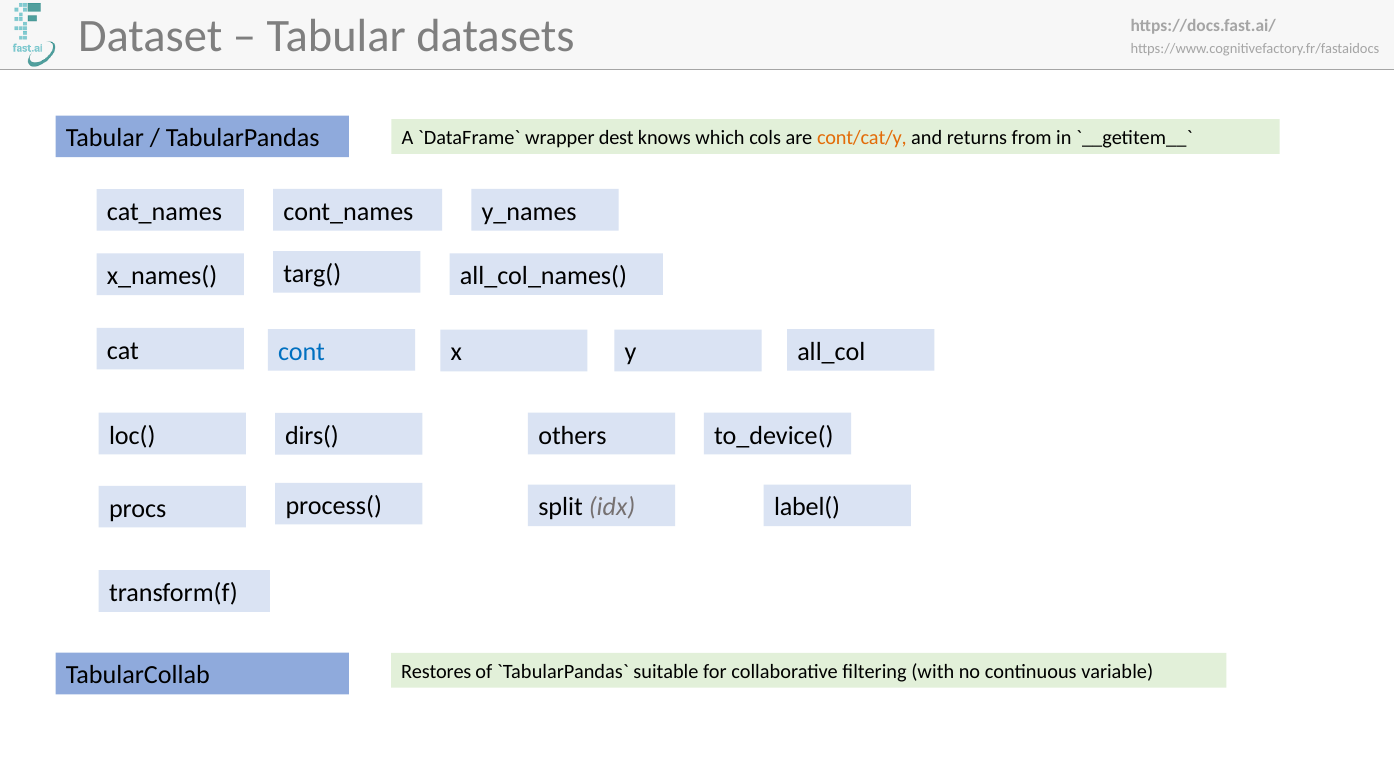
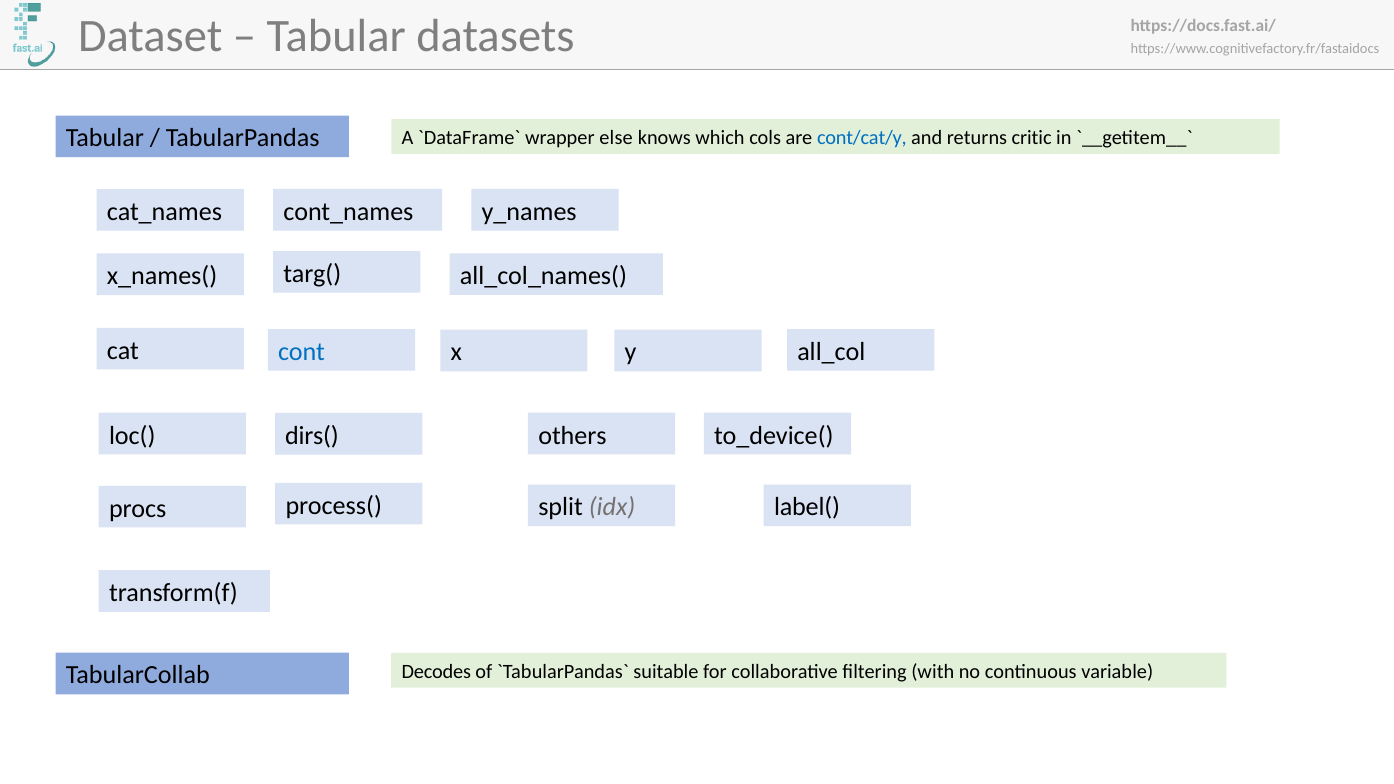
dest: dest -> else (616, 138)
cont/cat/y colour: orange -> blue (862, 138)
from: from -> critic (1032, 138)
Restores: Restores -> Decodes (436, 672)
